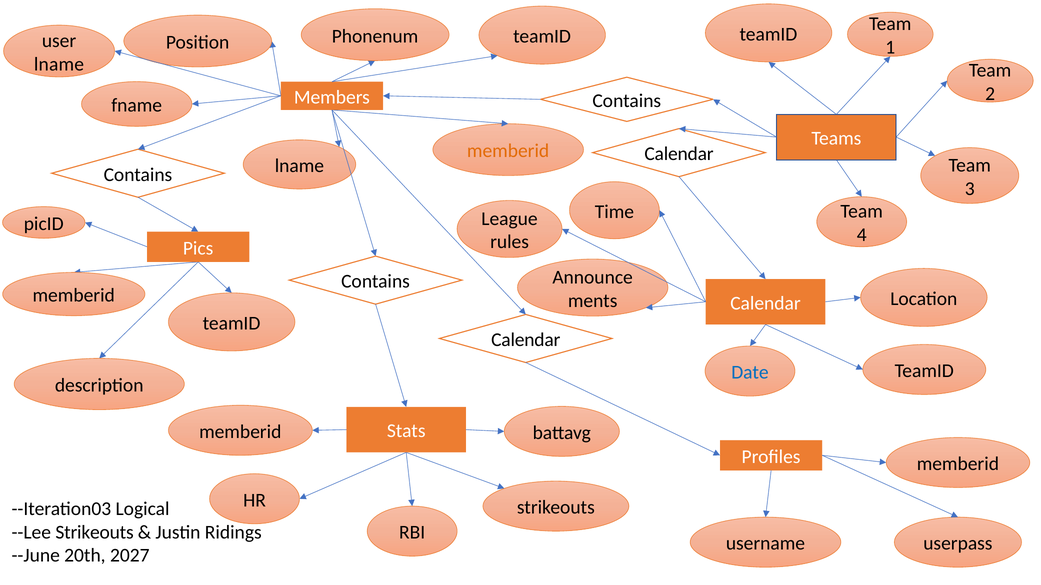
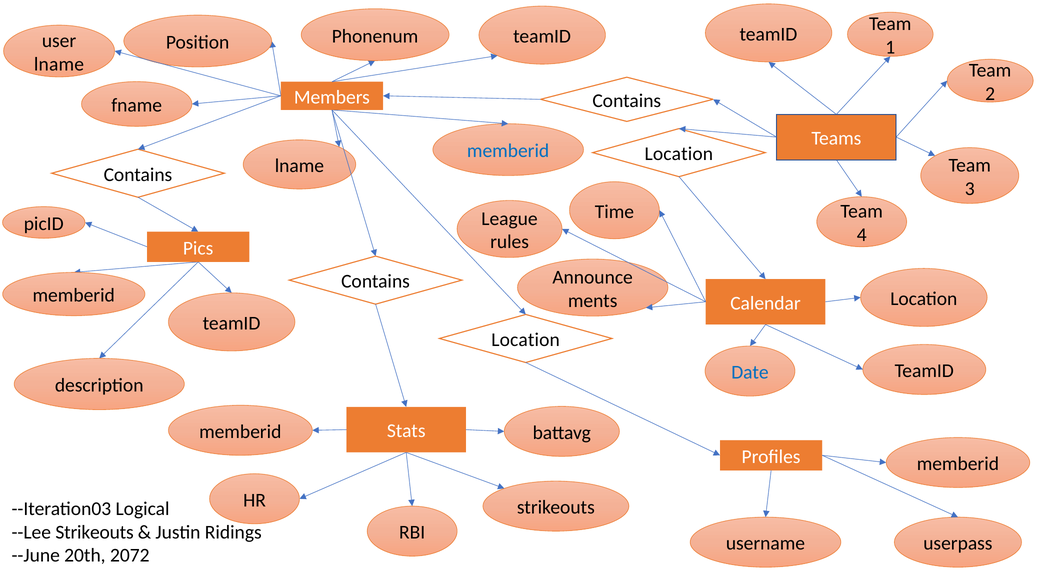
memberid colour: orange -> blue (508, 151)
Calendar: Calendar -> Location (679, 154)
Calendar: Calendar -> Location (526, 340)
2027: 2027 -> 2072 (130, 556)
